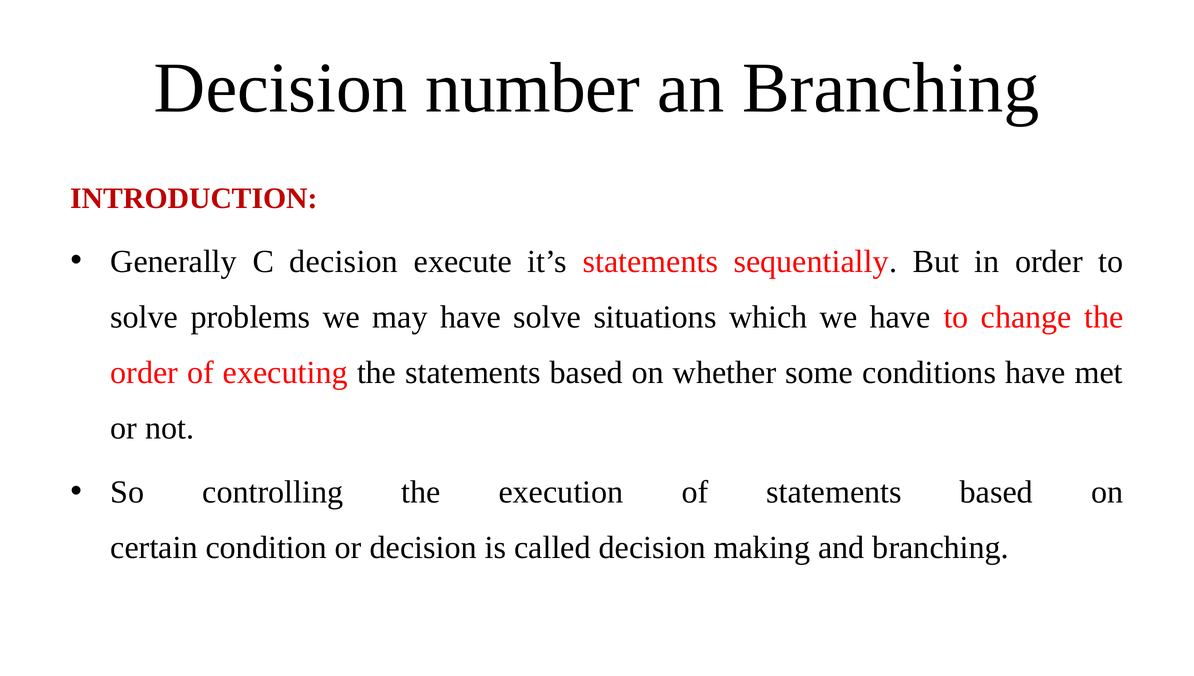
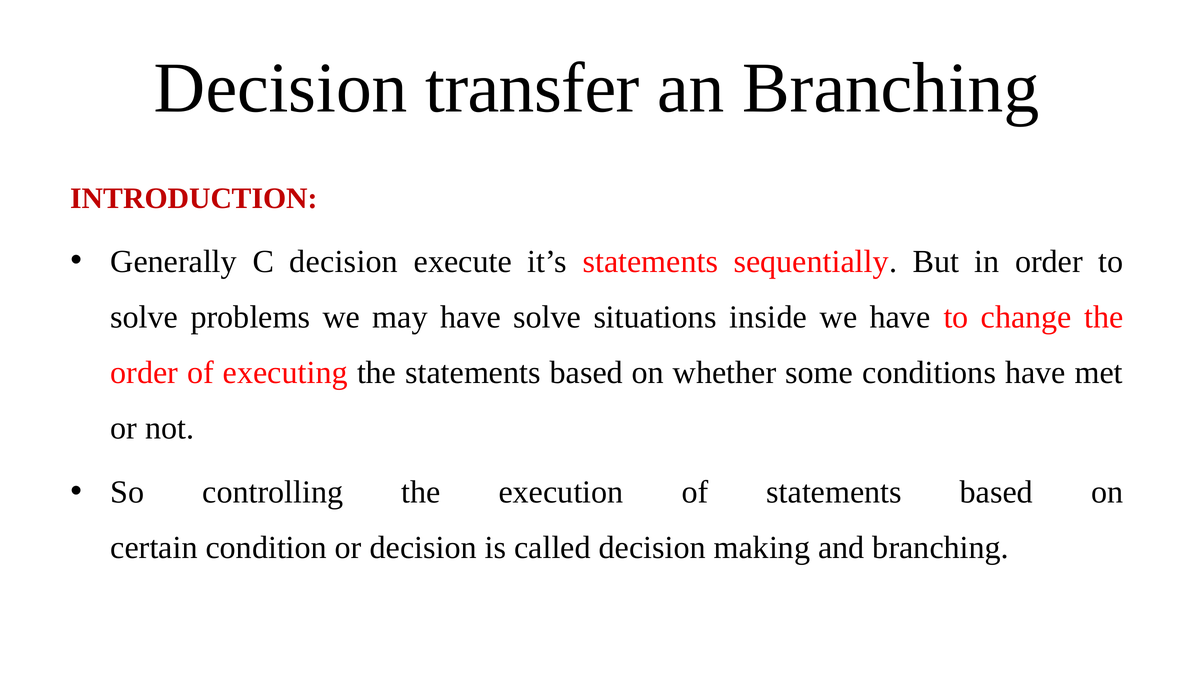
number: number -> transfer (532, 88)
which: which -> inside (768, 317)
